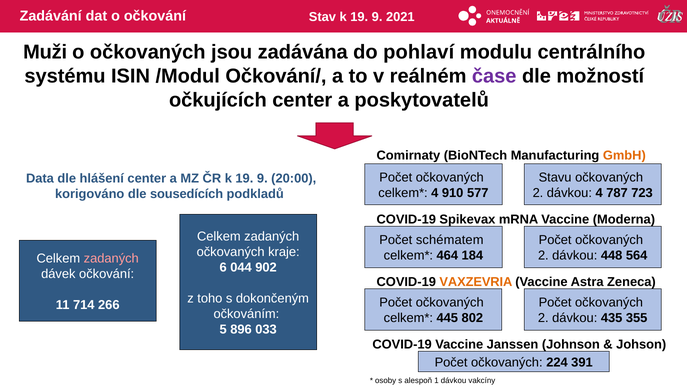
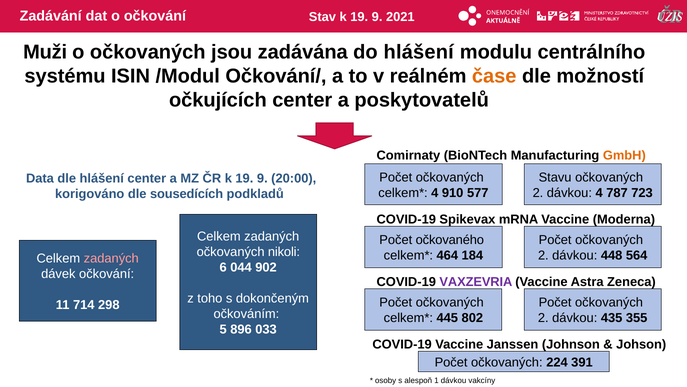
do pohlaví: pohlaví -> hlášení (419, 52)
čase colour: purple -> orange (494, 76)
schématem: schématem -> očkovaného (450, 240)
kraje: kraje -> nikoli (284, 252)
VAXZEVRIA colour: orange -> purple (476, 281)
266: 266 -> 298 (109, 304)
